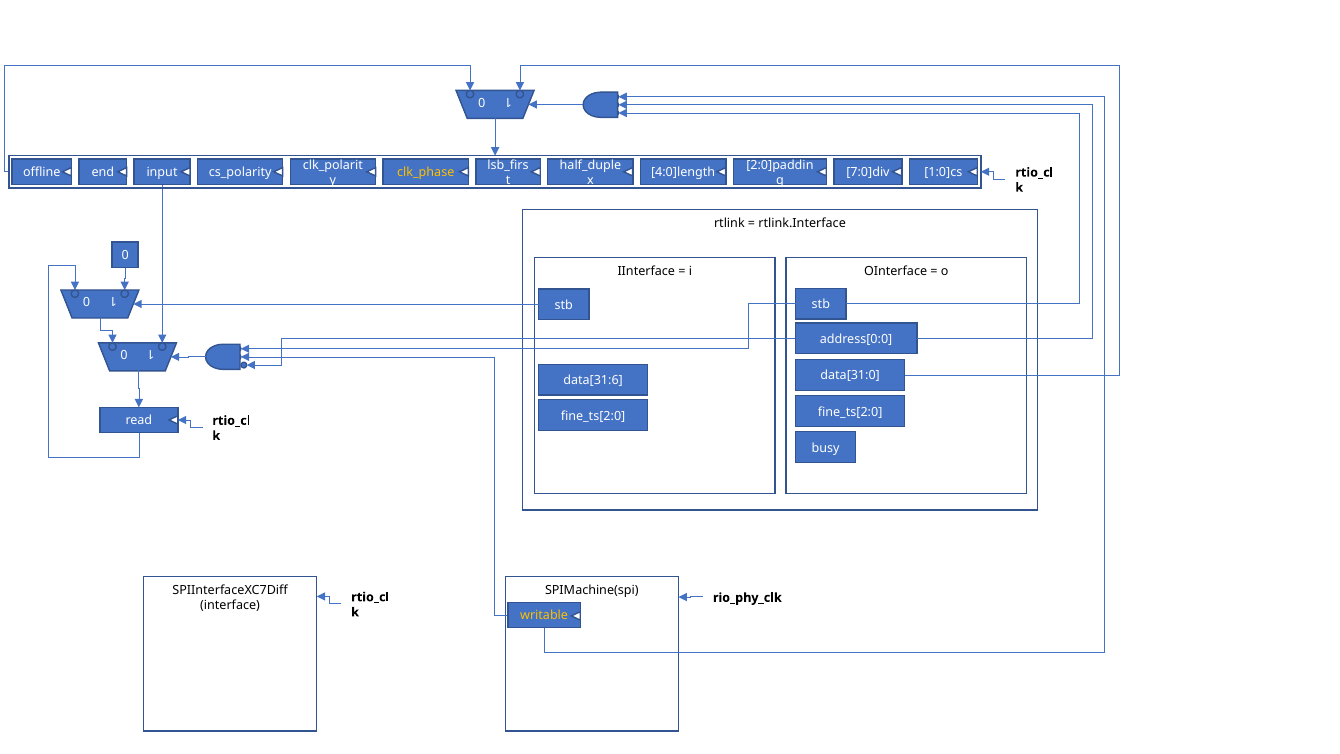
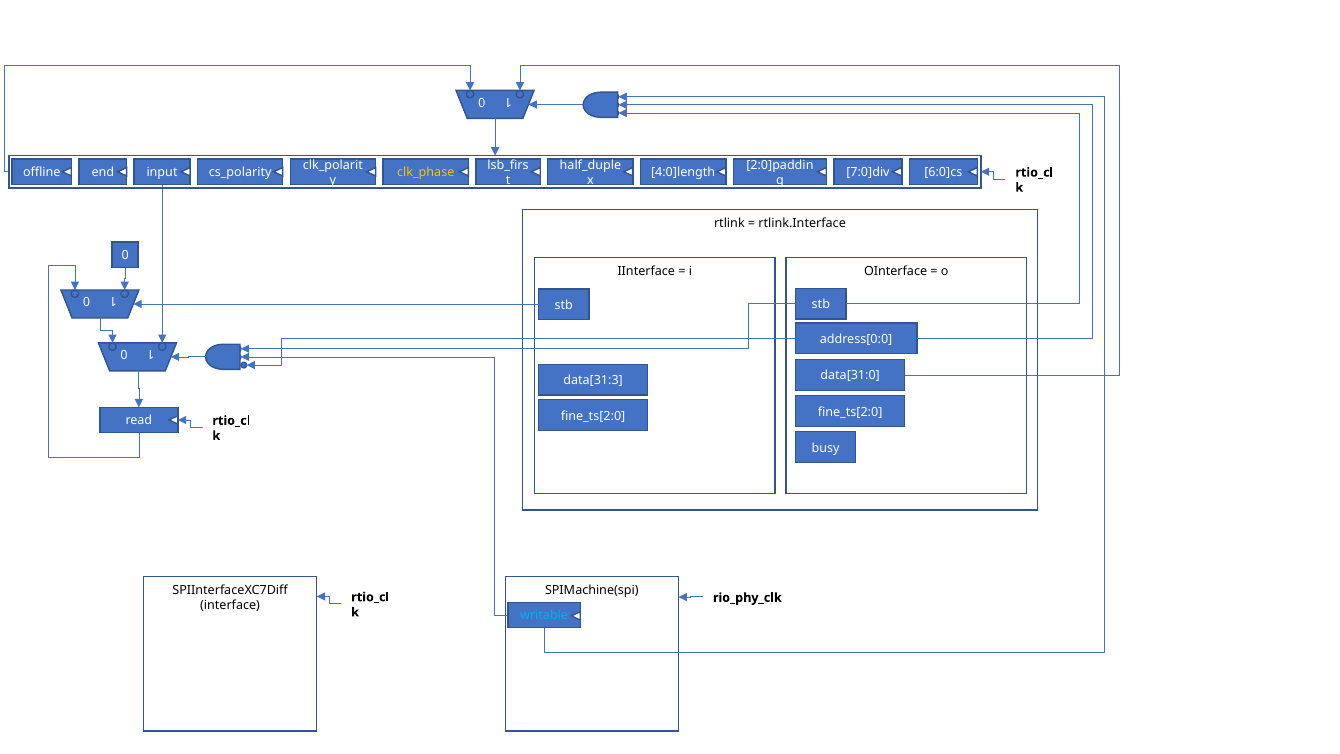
1:0]cs: 1:0]cs -> 6:0]cs (943, 173)
data[31:6: data[31:6 -> data[31:3 (593, 380)
writable colour: yellow -> light blue (544, 616)
